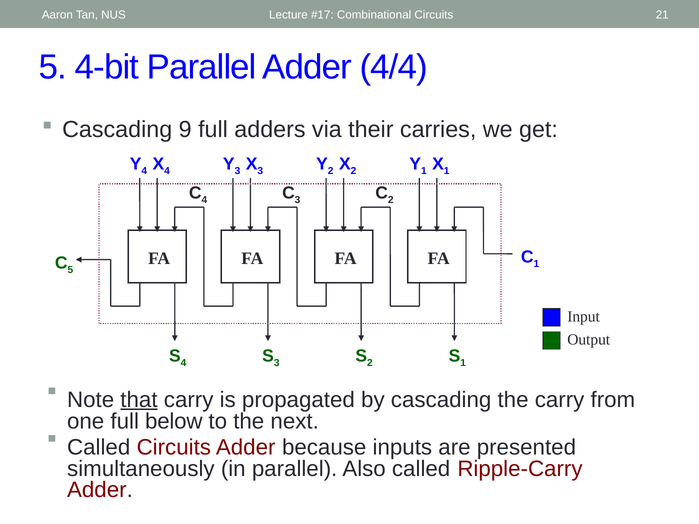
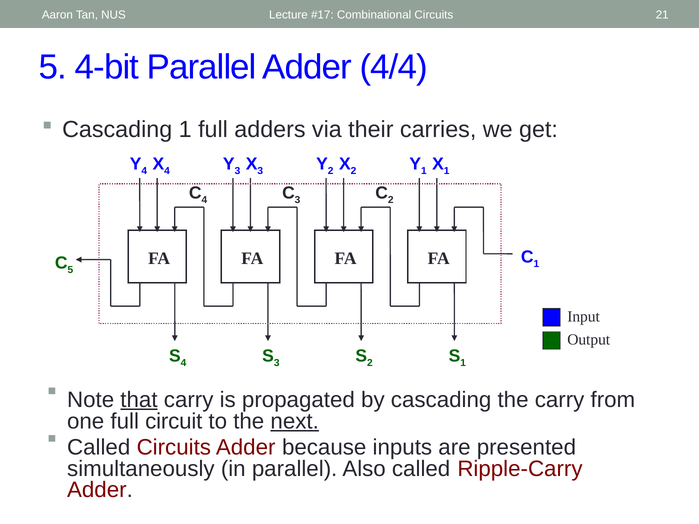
Cascading 9: 9 -> 1 (185, 130)
below: below -> circuit (174, 421)
next underline: none -> present (295, 421)
